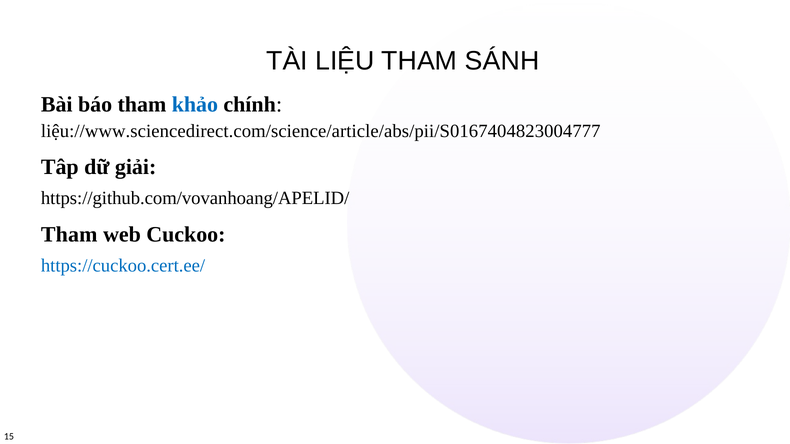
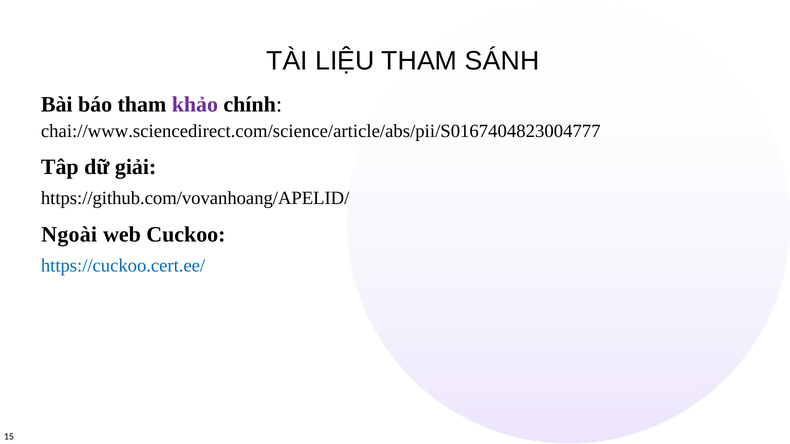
khảo colour: blue -> purple (195, 104)
liệu://www.sciencedirect.com/science/article/abs/pii/S0167404823004777: liệu://www.sciencedirect.com/science/article/abs/pii/S0167404823004777 -> chai://www.sciencedirect.com/science/article/abs/pii/S0167404823004777 (321, 131)
Tham: Tham -> Ngoài (69, 235)
